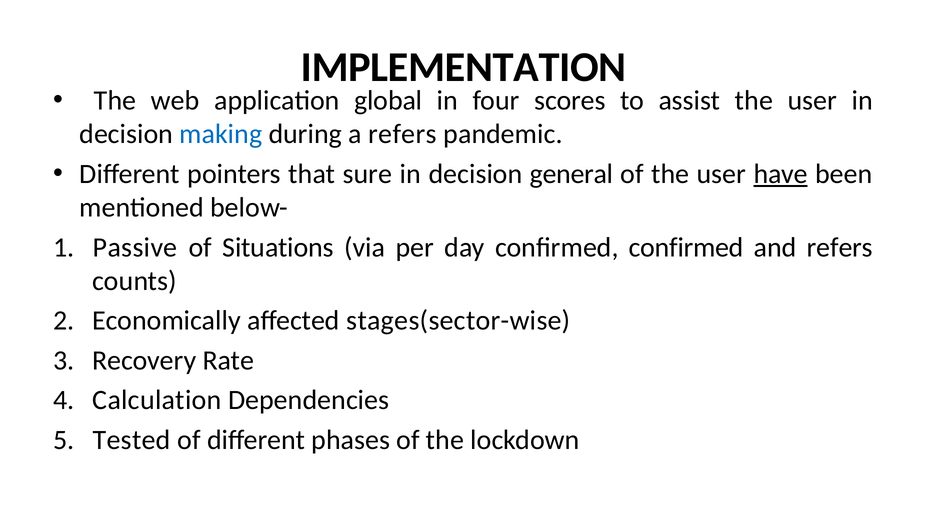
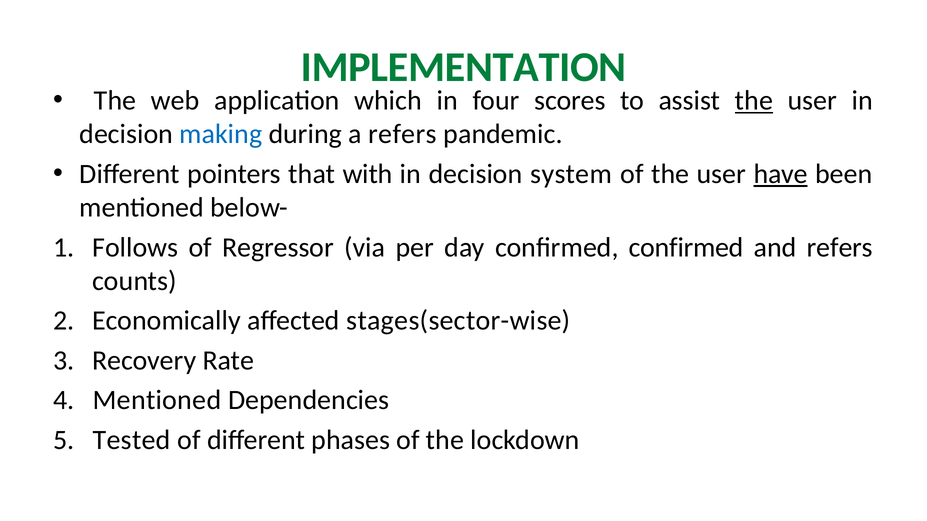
IMPLEMENTATION colour: black -> green (463, 67)
global: global -> which (388, 101)
the underline: none -> present (754, 101)
sure: sure -> with (368, 174)
general: general -> system (571, 174)
Passive: Passive -> Follows (135, 248)
Situations: Situations -> Regressor (278, 248)
Calculation: Calculation -> Mentioned (157, 401)
